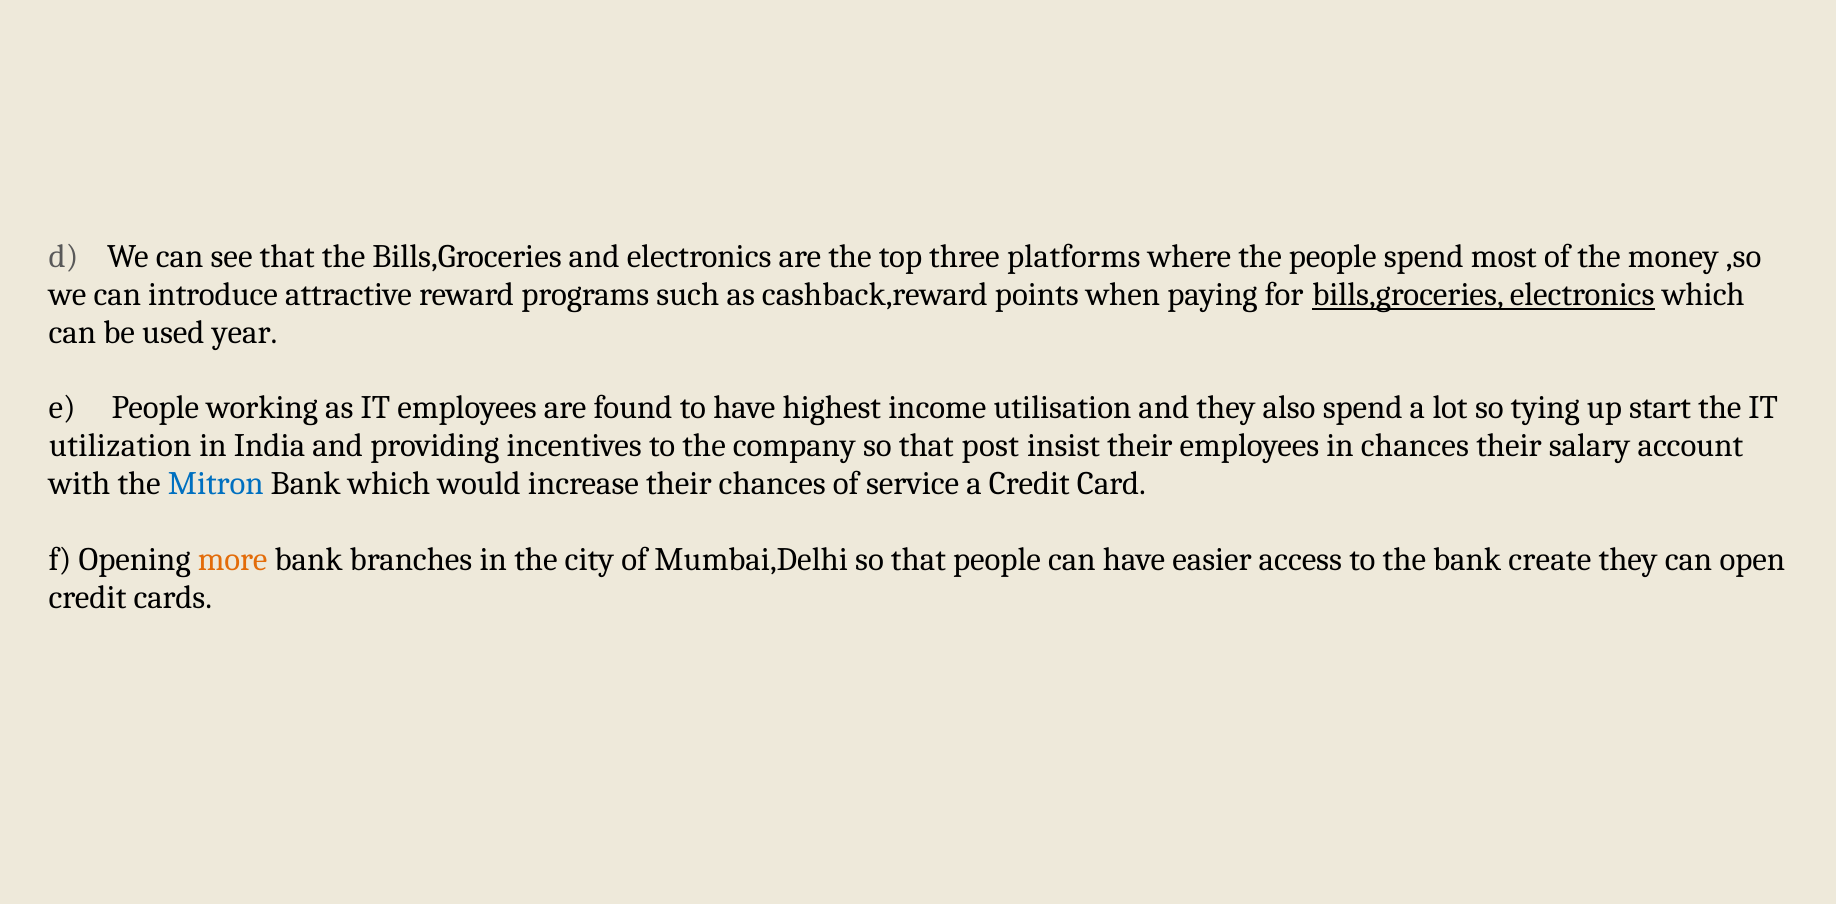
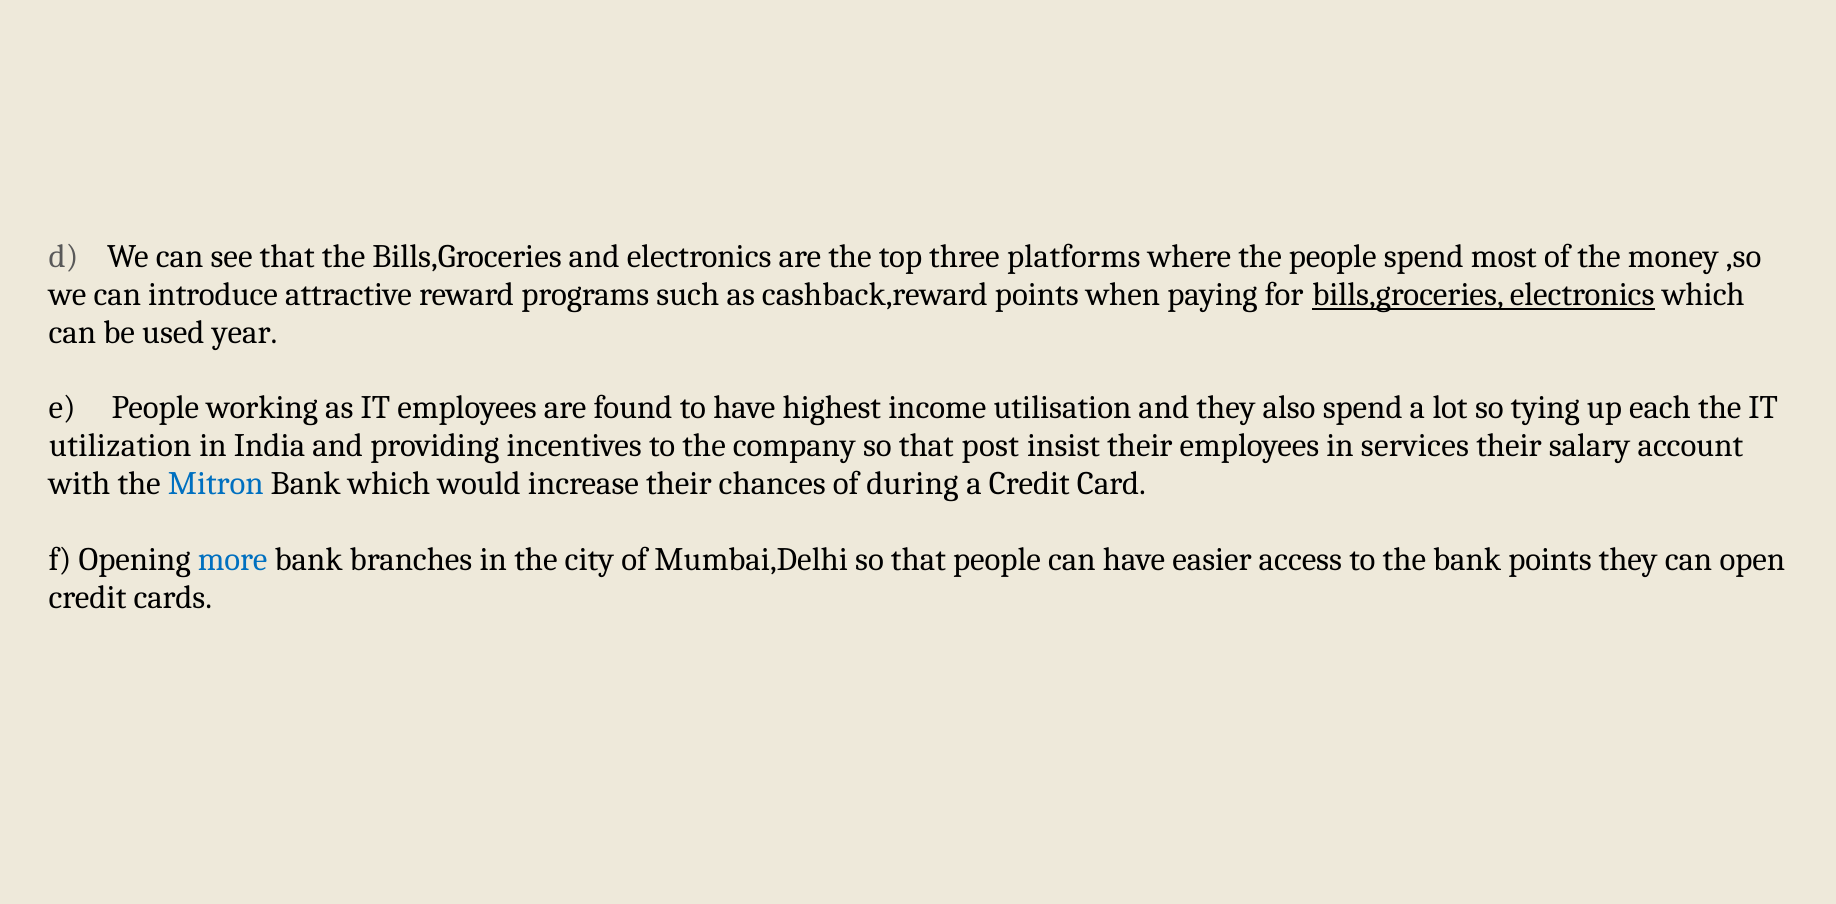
start: start -> each (1660, 408)
in chances: chances -> services (1415, 446)
service: service -> during (912, 484)
more colour: orange -> blue (233, 560)
bank create: create -> points (1550, 560)
